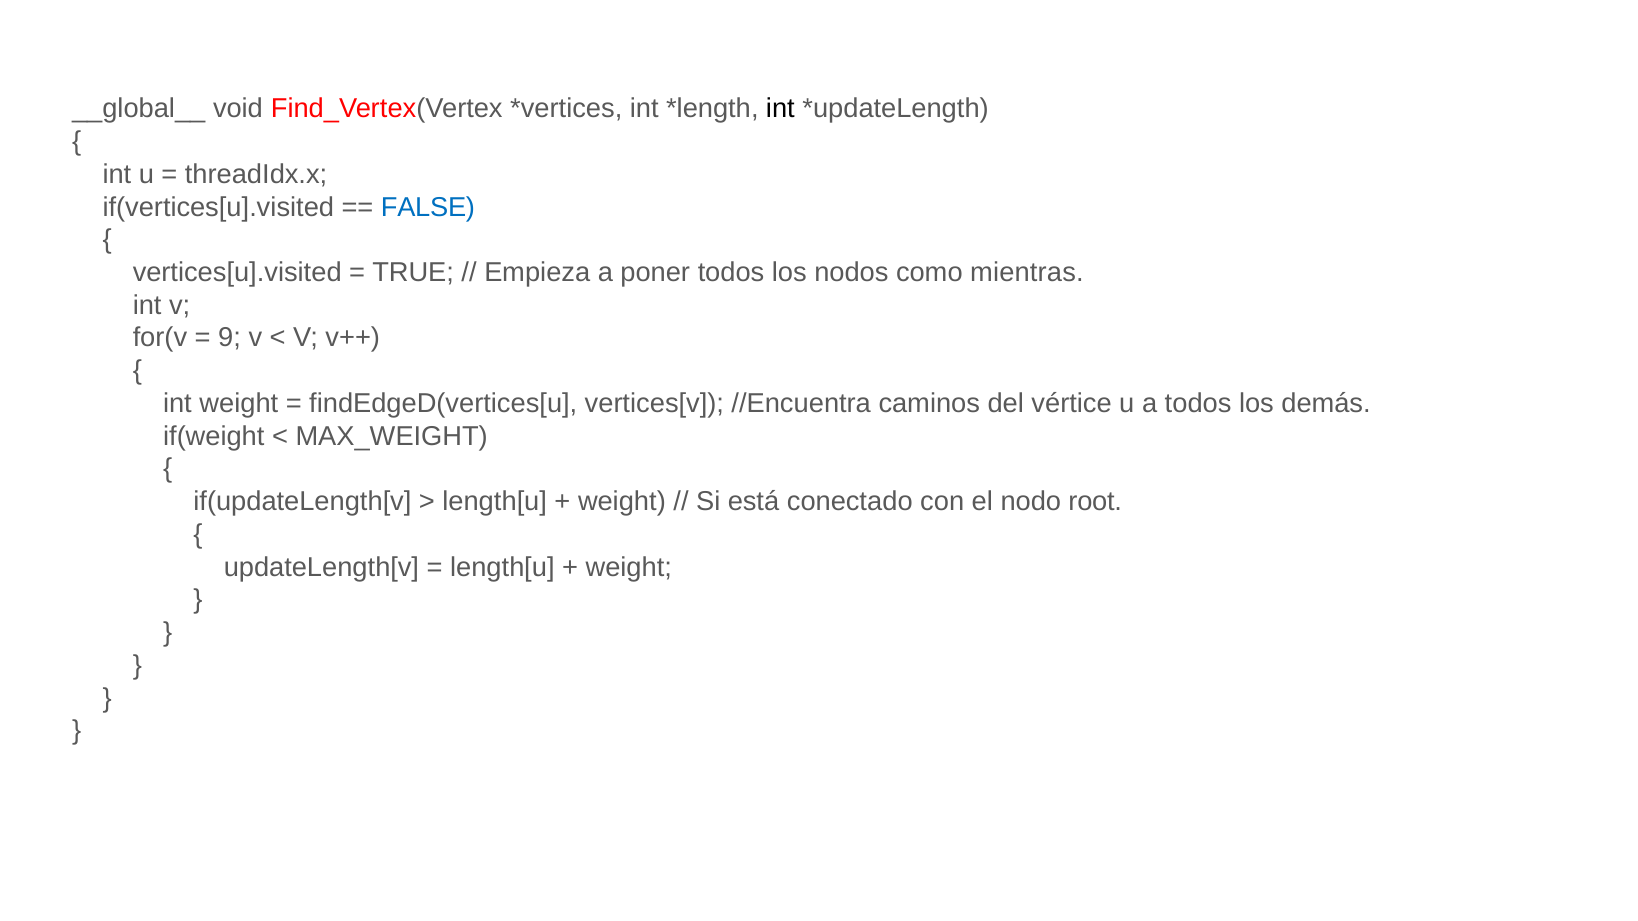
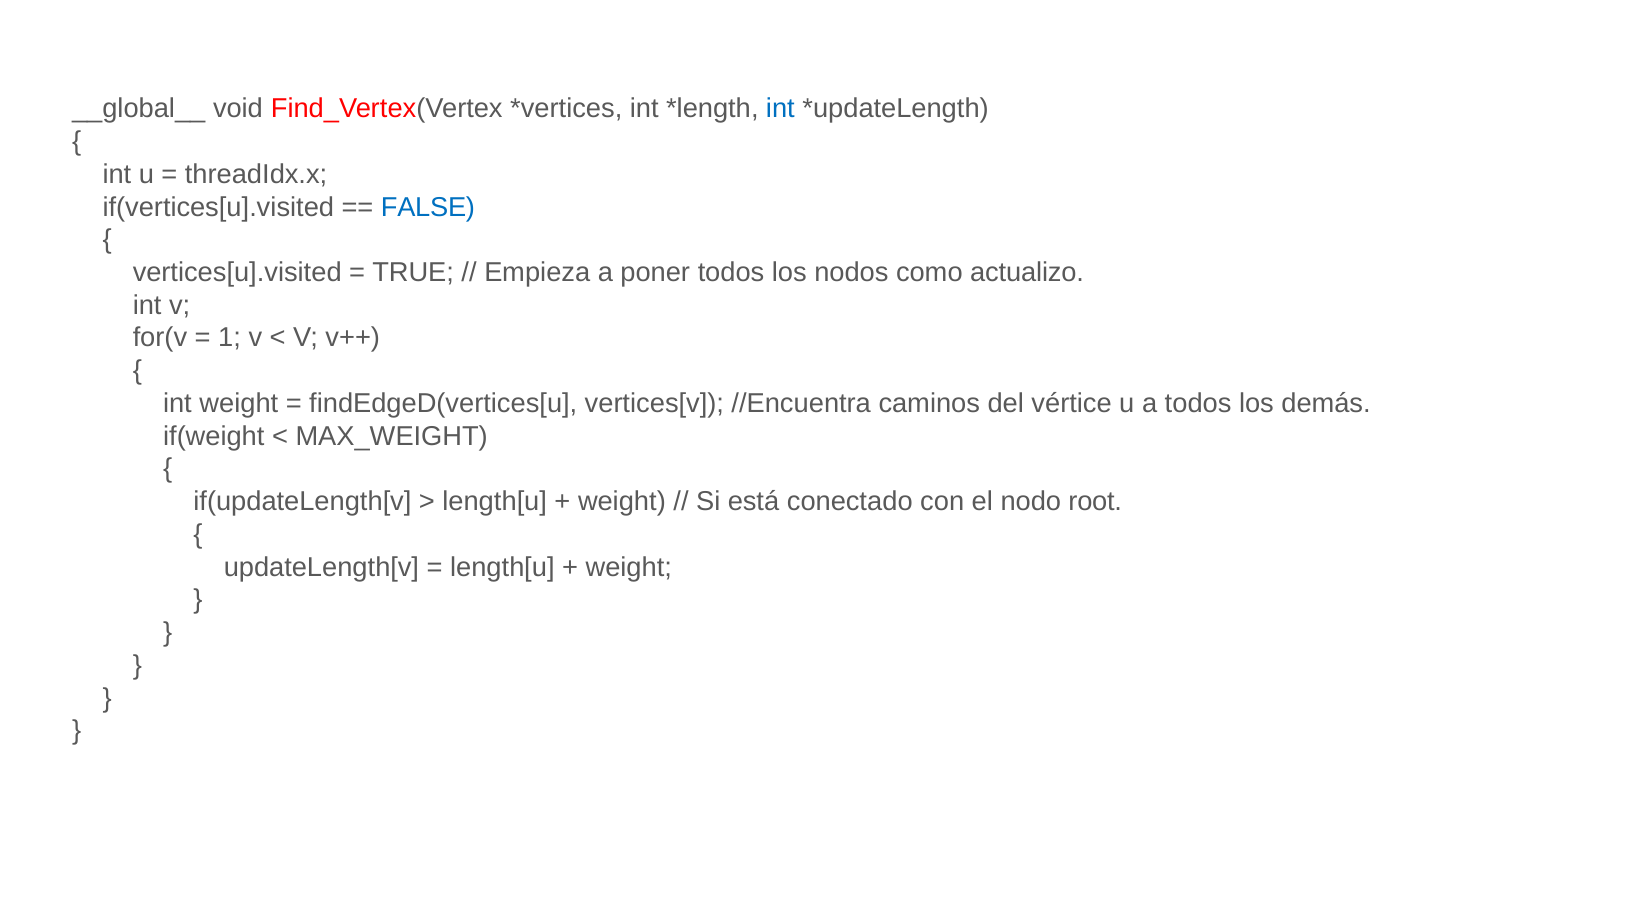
int colour: black -> blue (780, 109)
mientras: mientras -> actualizo (1027, 273)
9: 9 -> 1 (230, 338)
